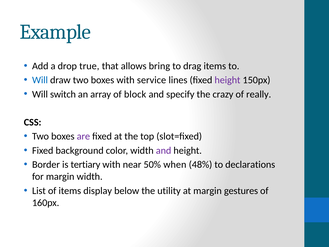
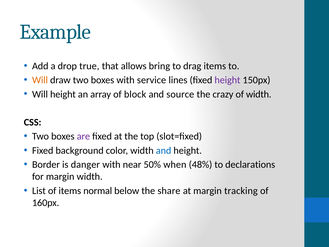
Will colour: blue -> orange (40, 80)
Will switch: switch -> height (63, 94)
specify: specify -> source (180, 94)
of really: really -> width (259, 94)
and colour: purple -> blue (164, 150)
tertiary: tertiary -> danger (85, 164)
display: display -> normal (98, 191)
utility: utility -> share (169, 191)
gestures: gestures -> tracking (241, 191)
